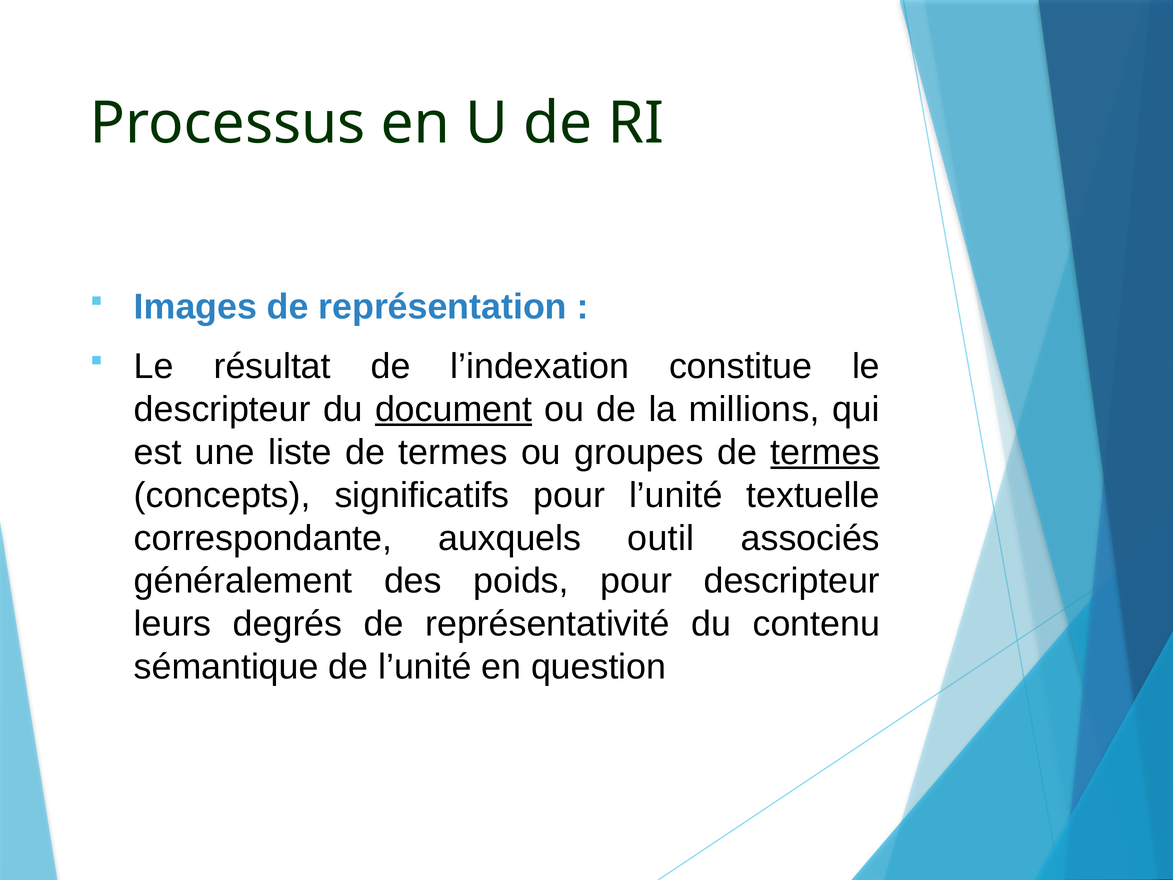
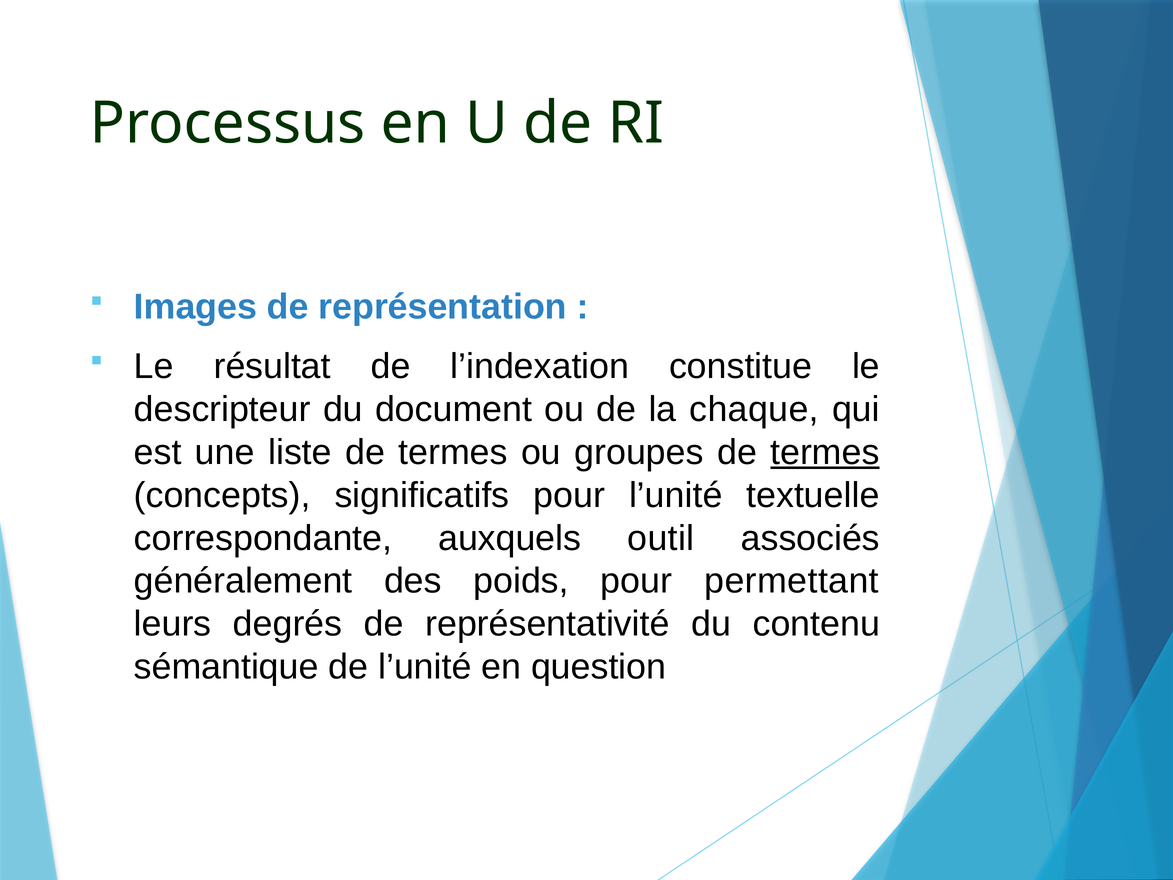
document underline: present -> none (454, 409)
millions: millions -> chaque (754, 409)
pour descripteur: descripteur -> permettant (792, 581)
